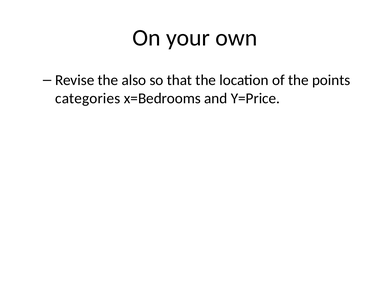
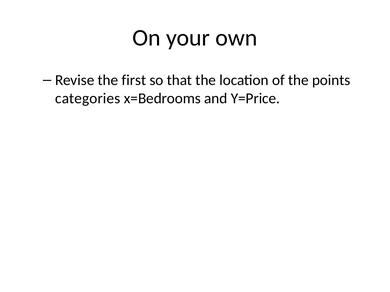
also: also -> first (134, 80)
